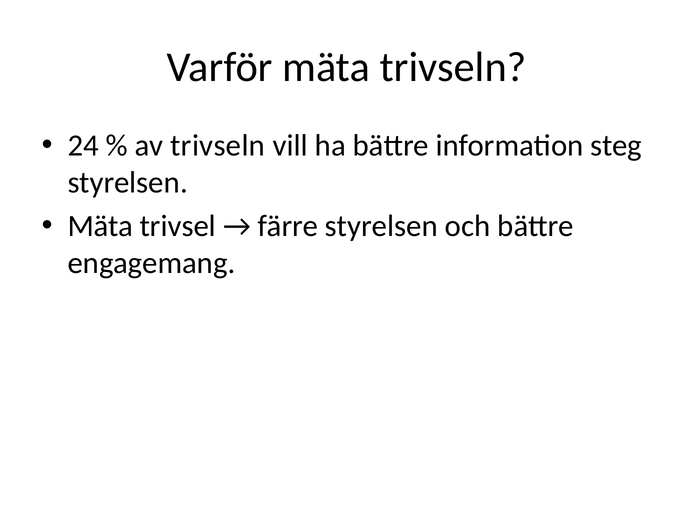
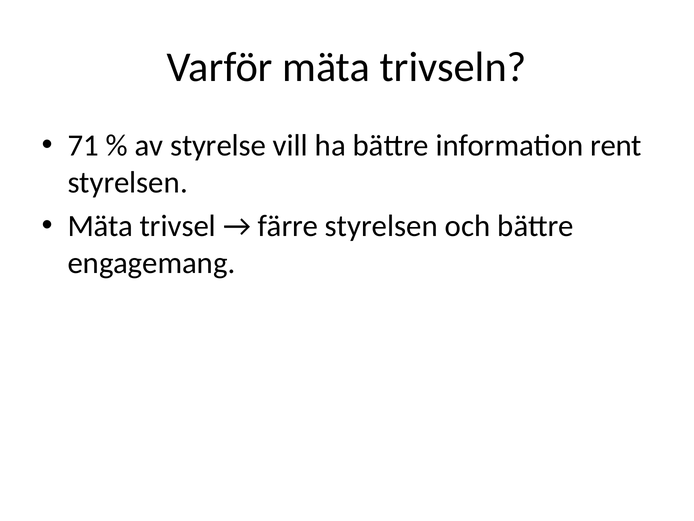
24: 24 -> 71 (83, 146)
av trivseln: trivseln -> styrelse (218, 146)
steg: steg -> rent (616, 146)
